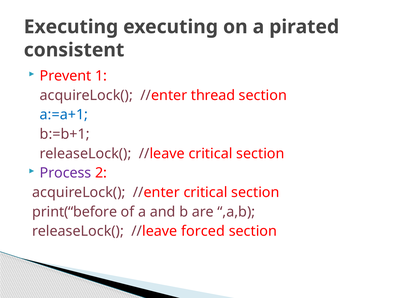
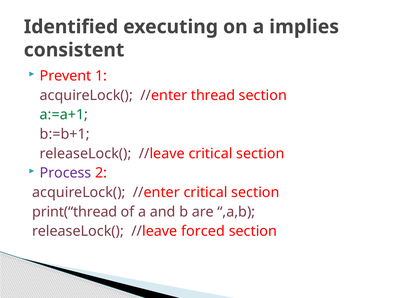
Executing: Executing -> Identified (71, 27)
pirated: pirated -> implies (304, 27)
a:=a+1 colour: blue -> green (64, 115)
print(“before: print(“before -> print(“thread (75, 212)
